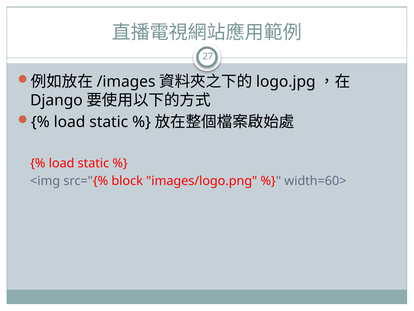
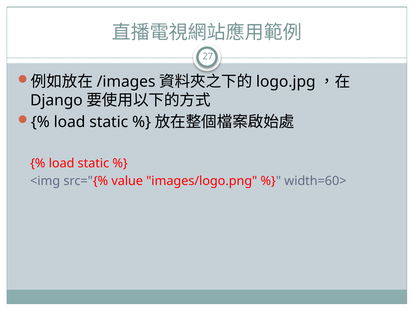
block: block -> value (127, 181)
